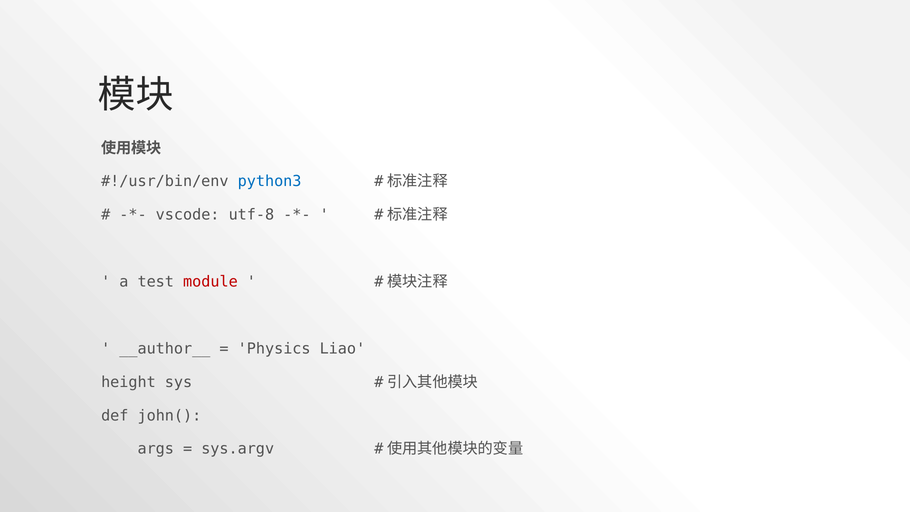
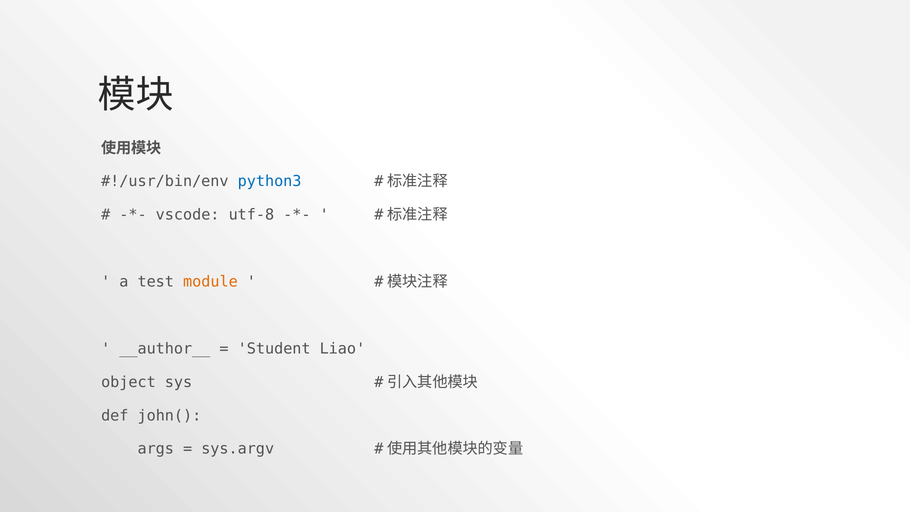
module colour: red -> orange (210, 282)
Physics: Physics -> Student (274, 349)
height: height -> object (128, 382)
